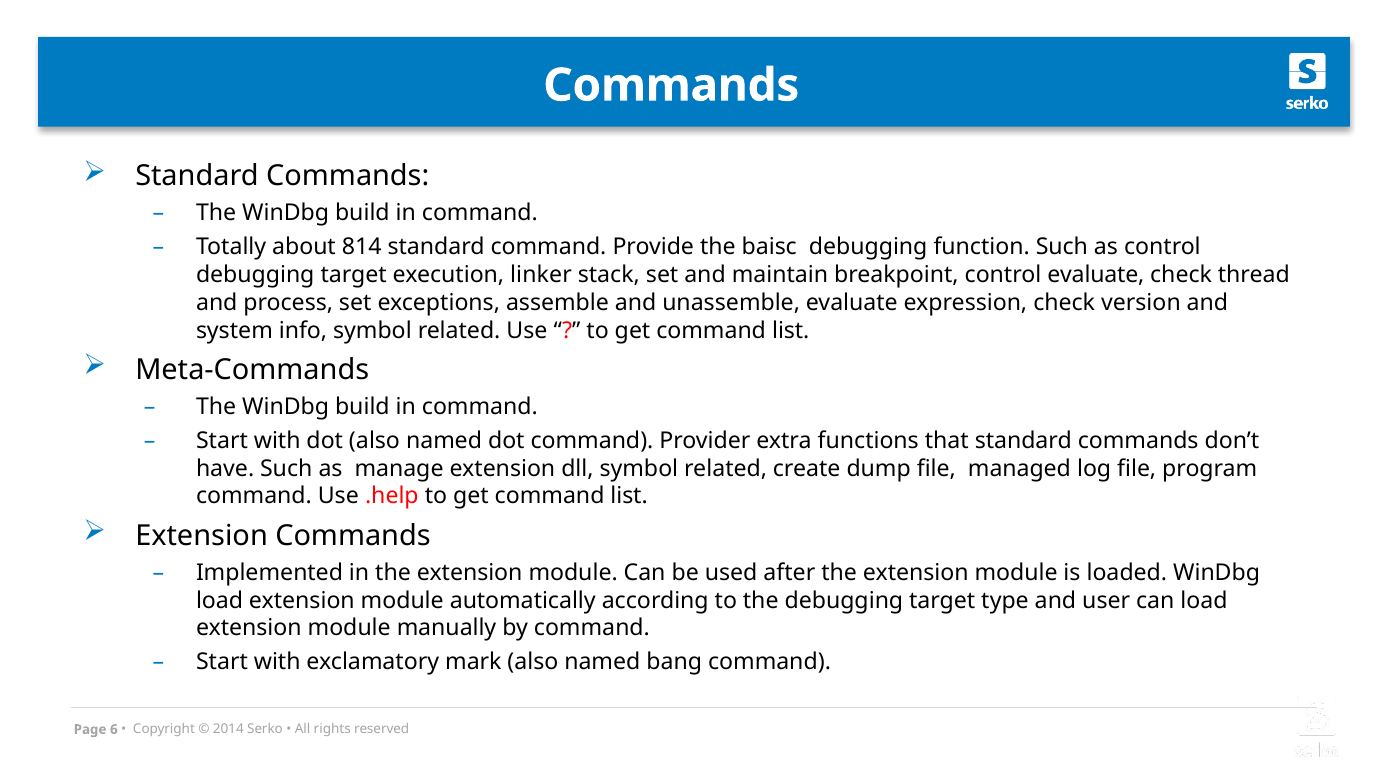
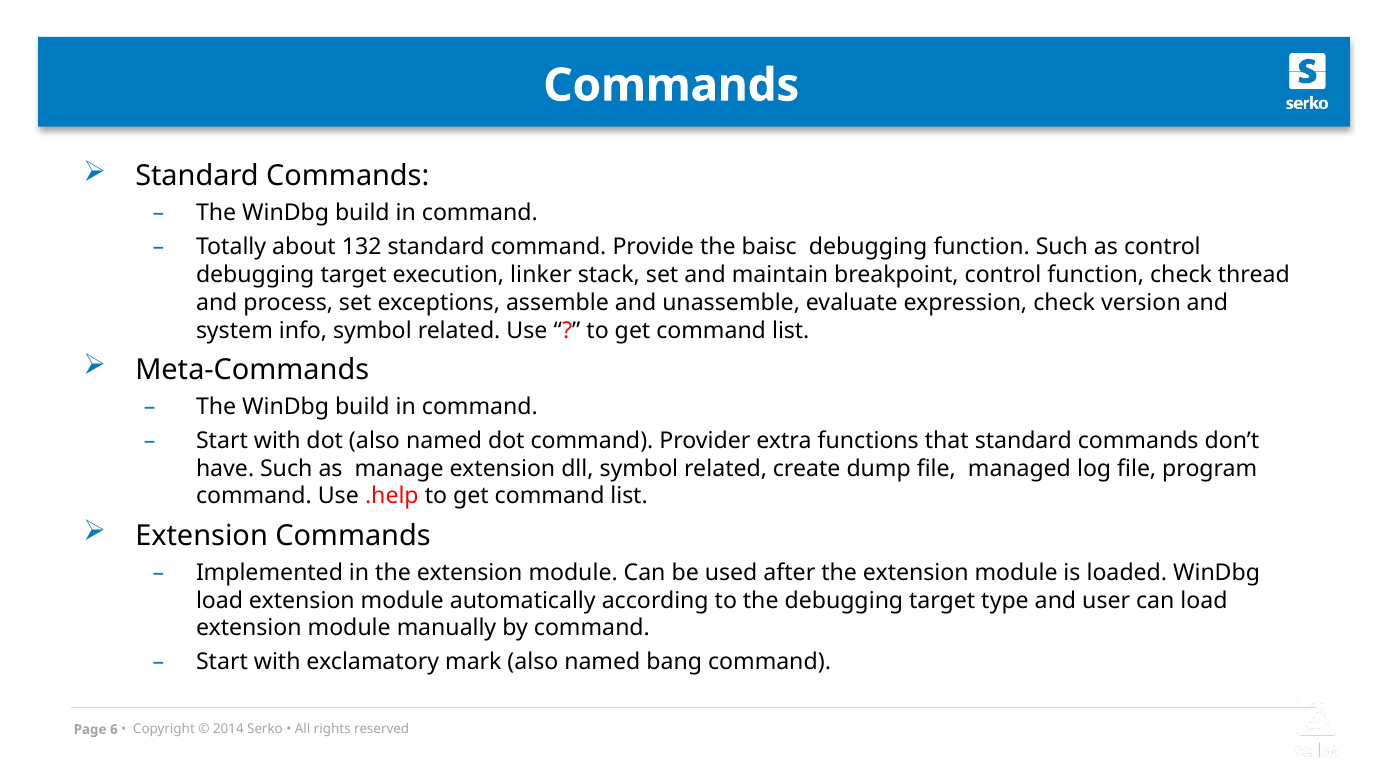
814: 814 -> 132 (362, 247)
control evaluate: evaluate -> function (1096, 275)
